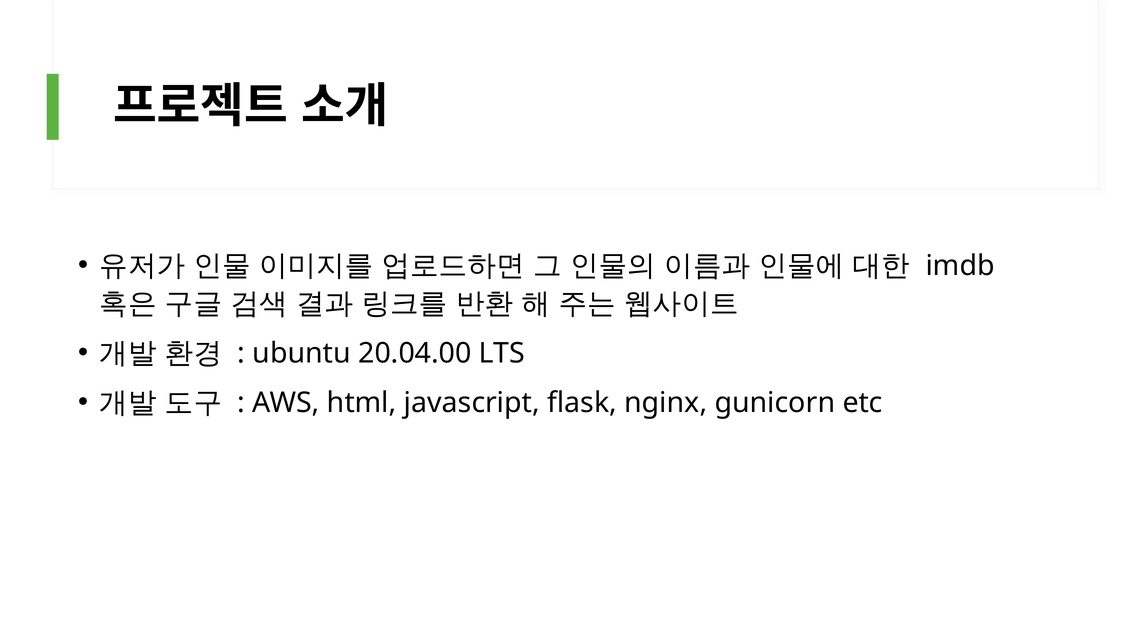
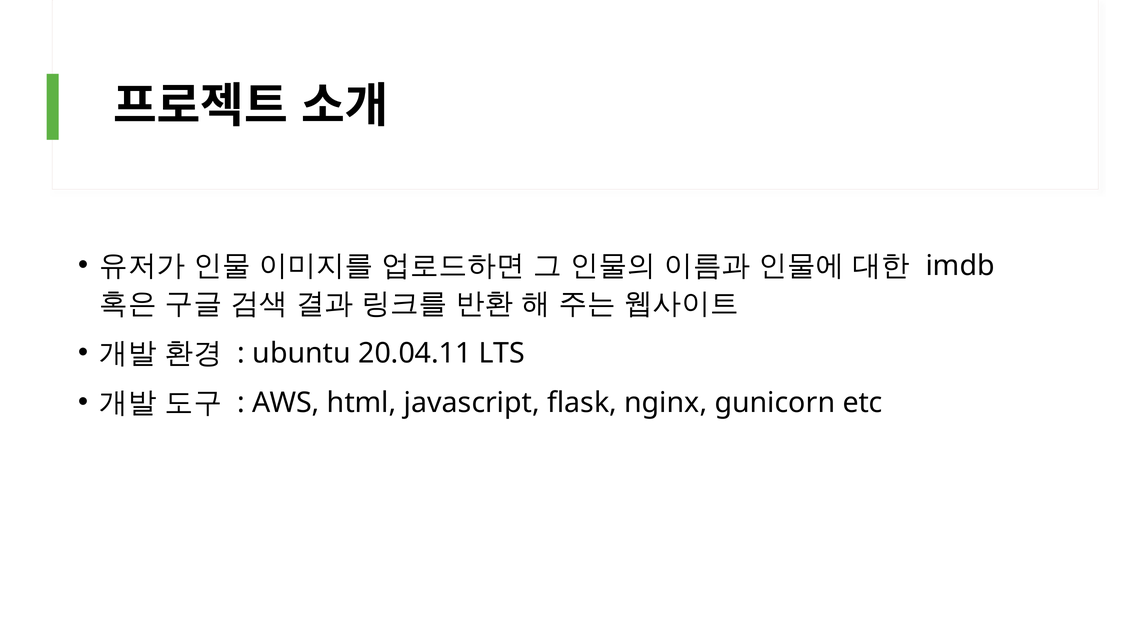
20.04.00: 20.04.00 -> 20.04.11 (415, 353)
